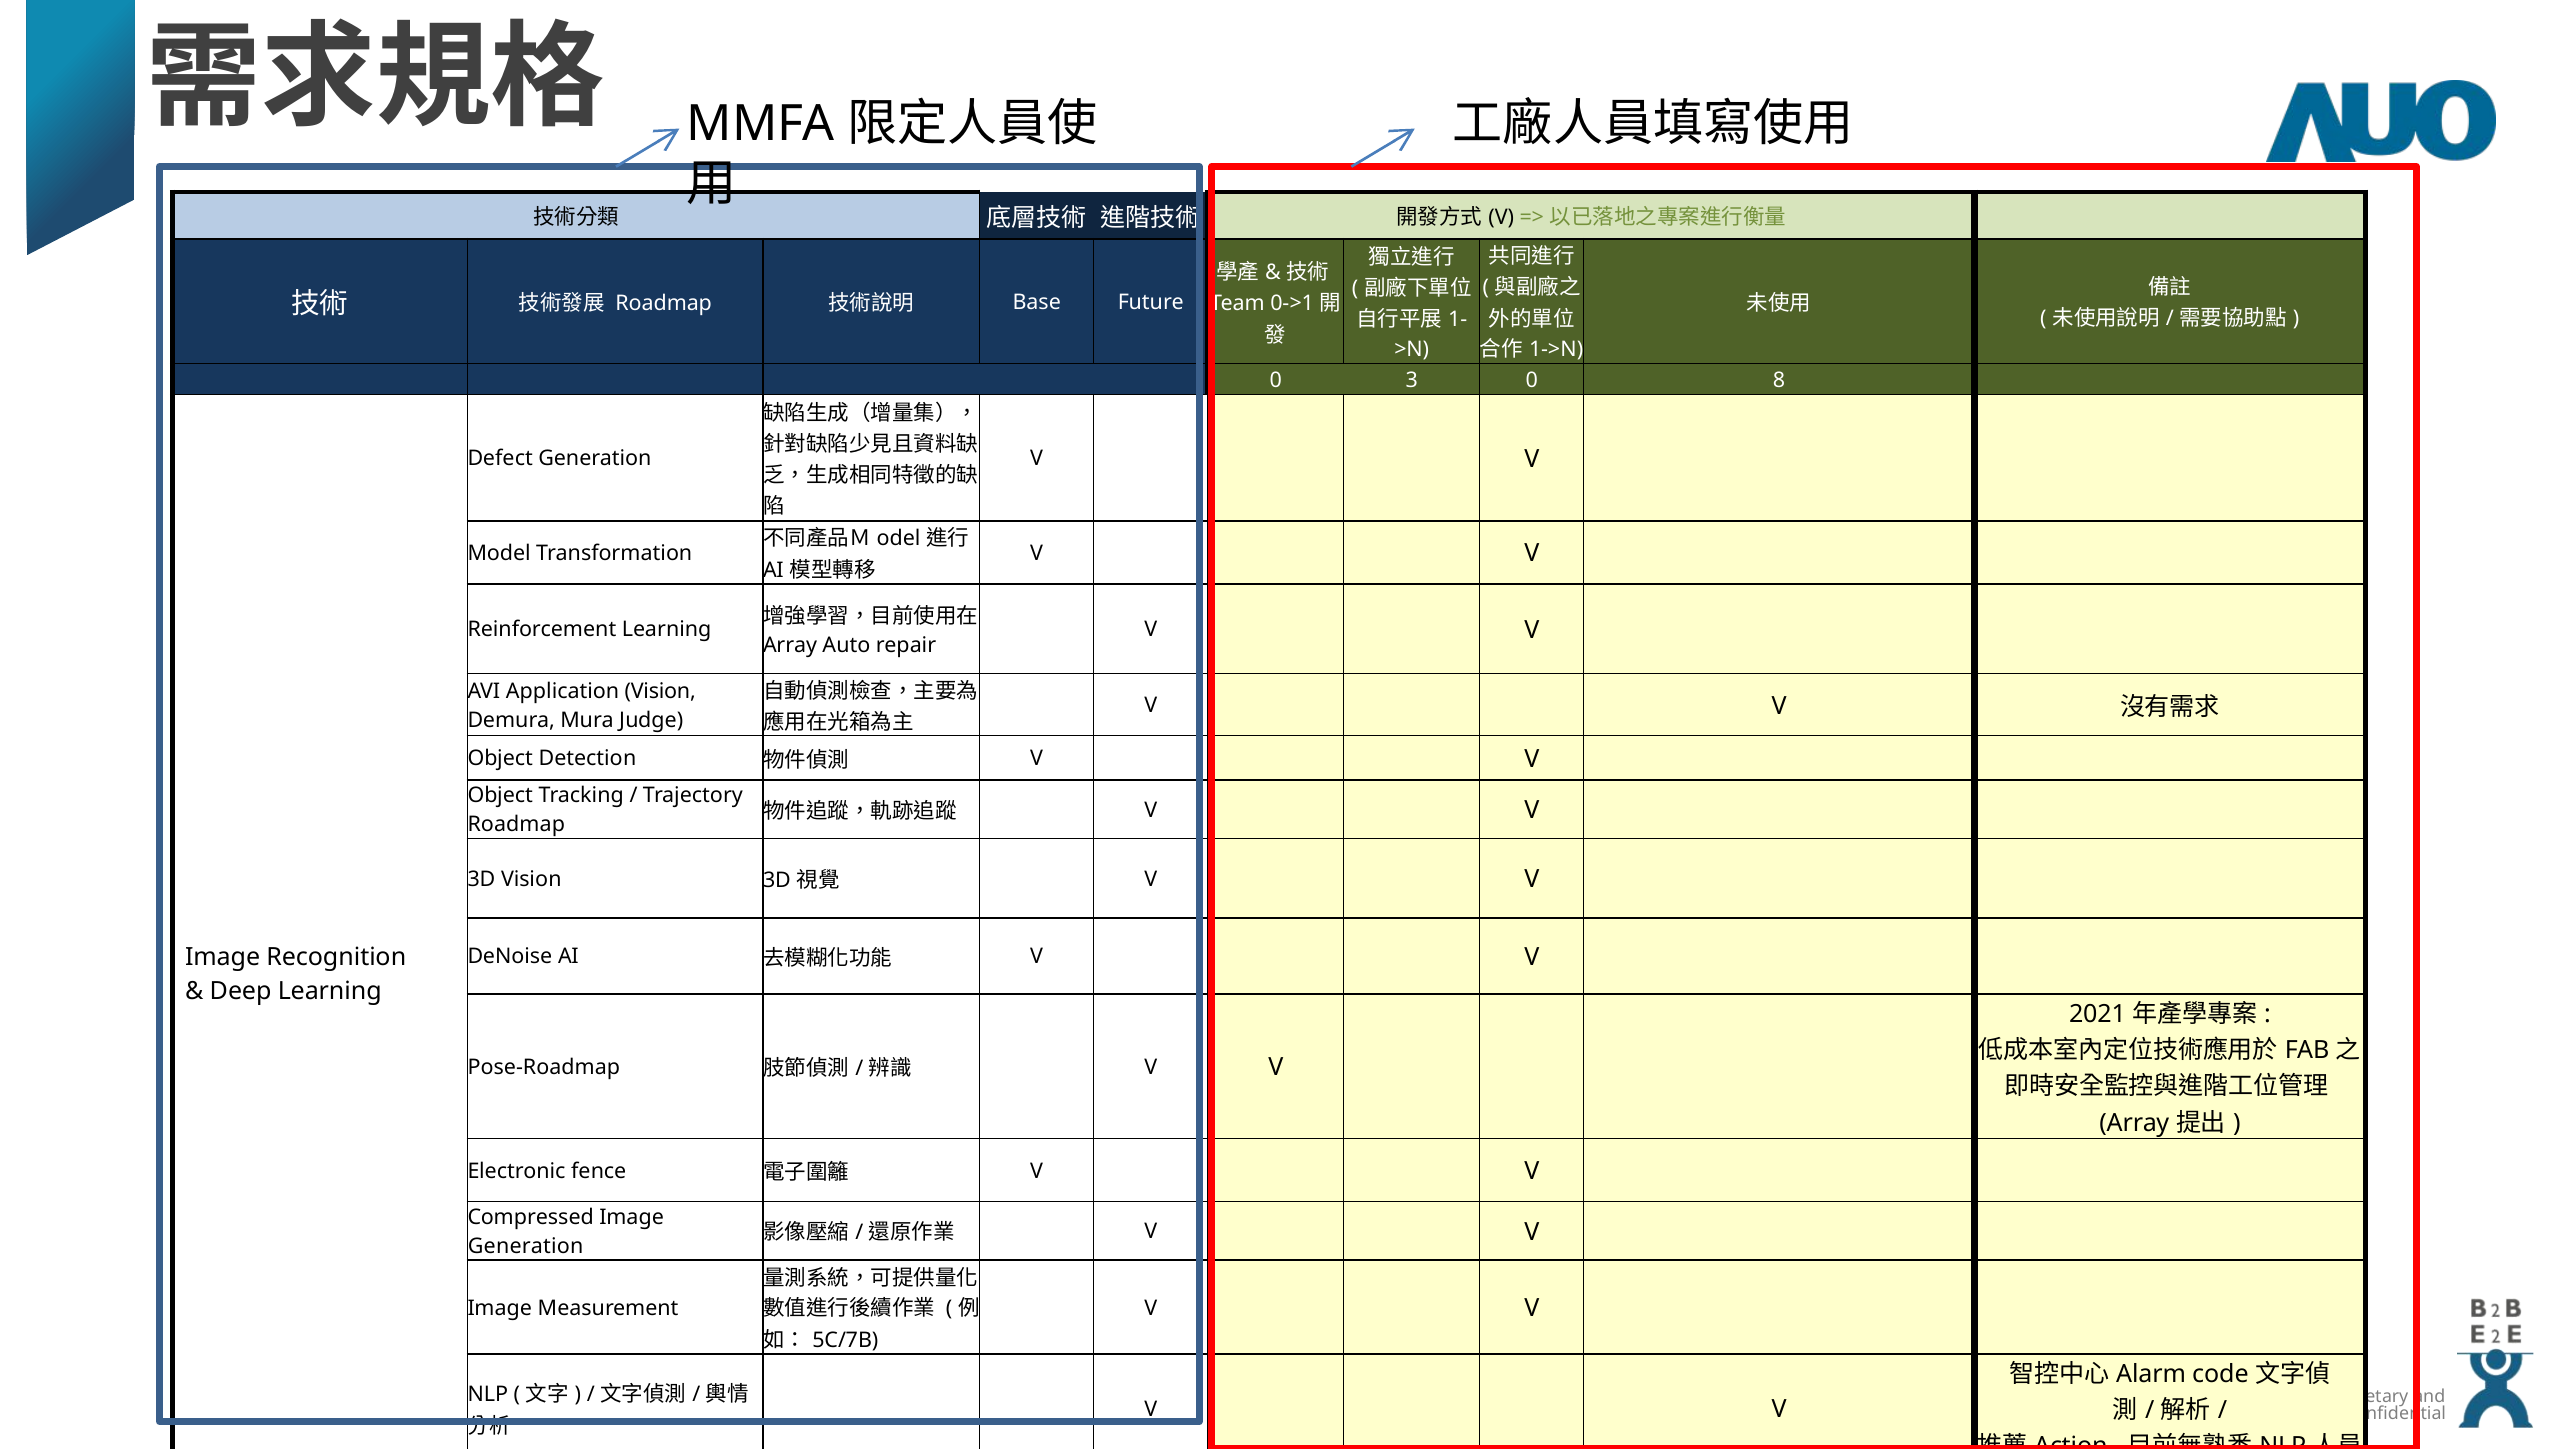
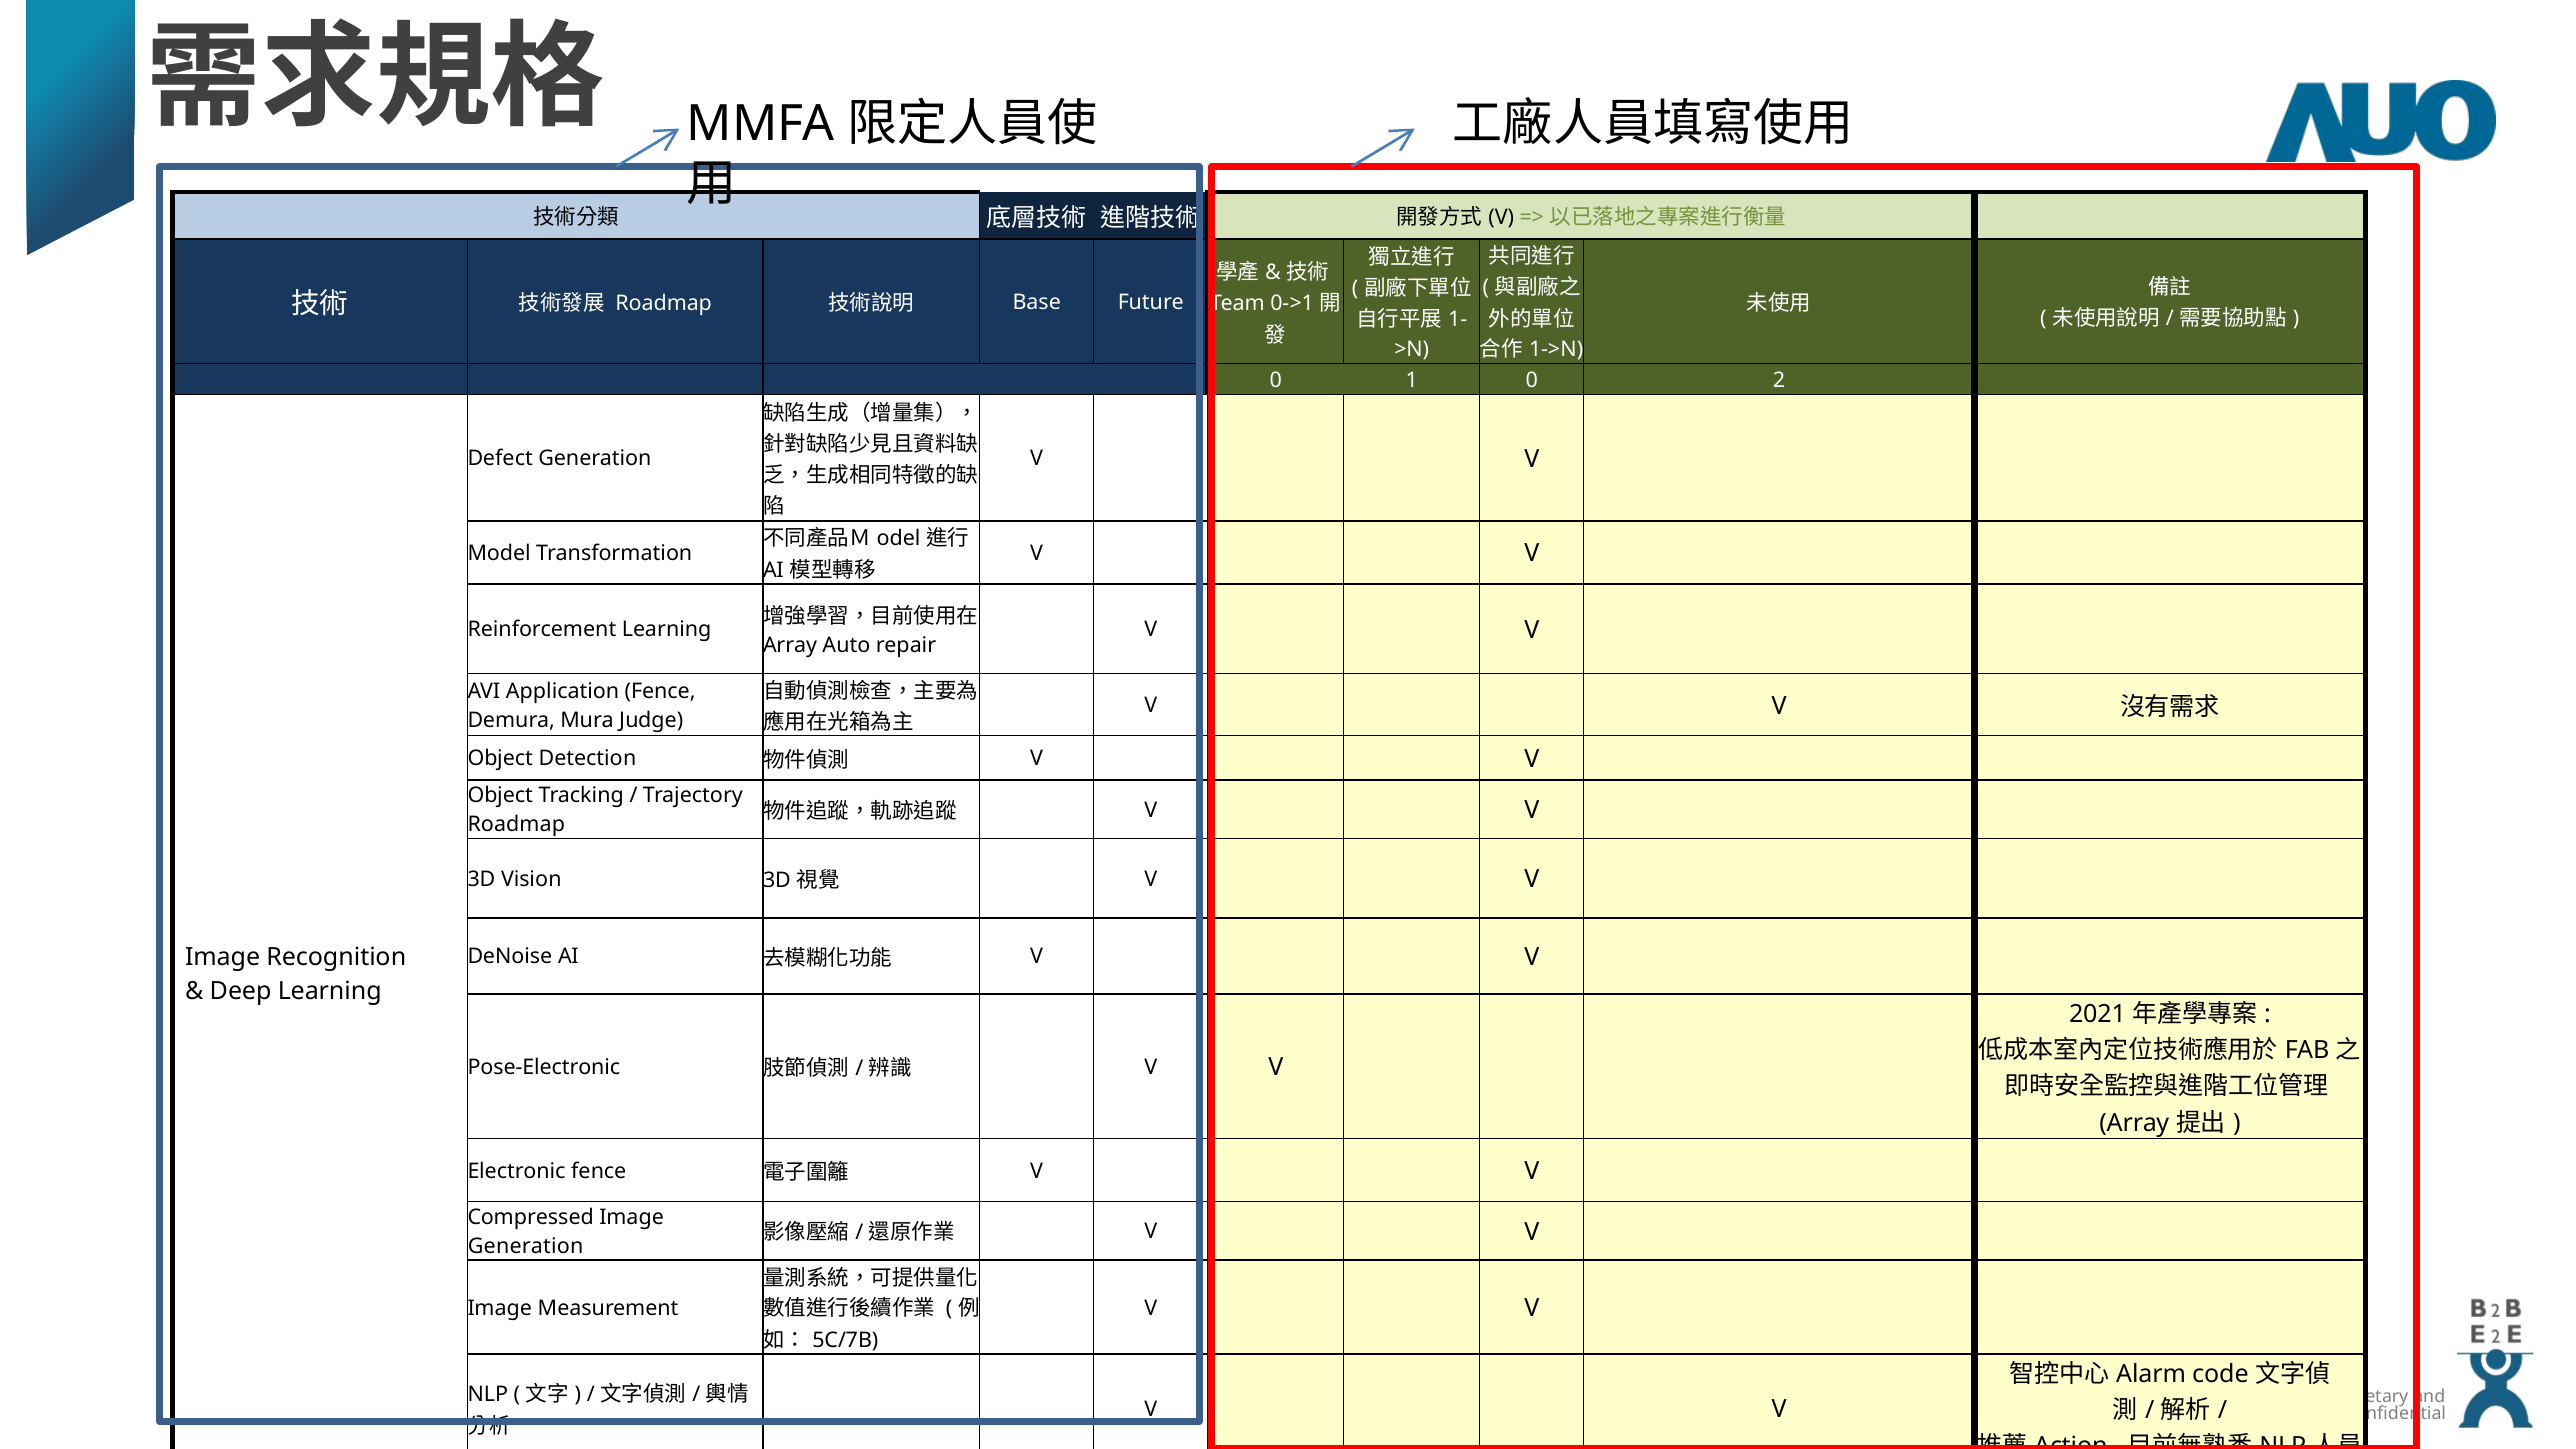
3: 3 -> 1 (1412, 380)
8: 8 -> 2 (1779, 380)
Application Vision: Vision -> Fence (660, 691)
Pose-Roadmap: Pose-Roadmap -> Pose-Electronic (544, 1067)
